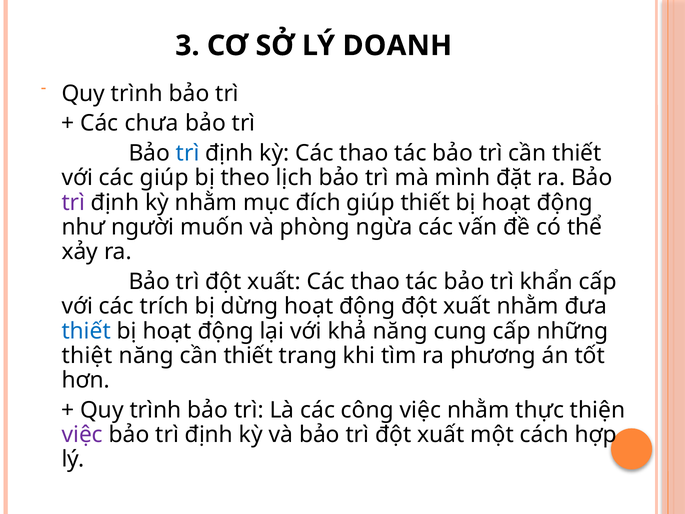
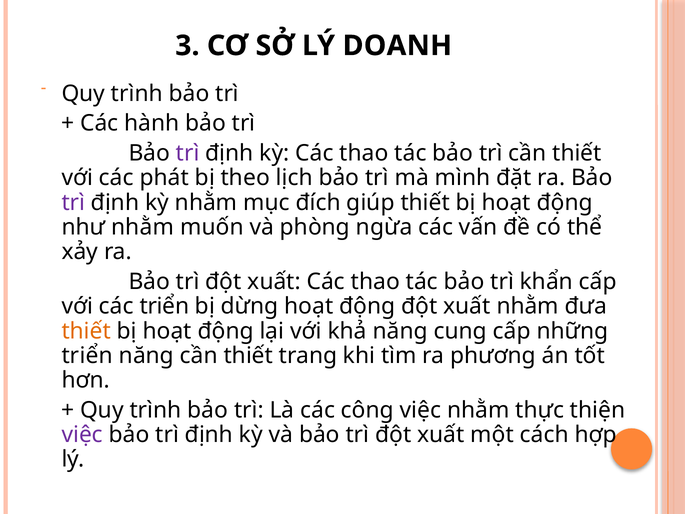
chưa: chưa -> hành (152, 123)
trì colour: blue -> purple (188, 153)
các giúp: giúp -> phát (164, 178)
như người: người -> nhằm (143, 227)
các trích: trích -> triển (164, 306)
thiết colour: blue -> orange (86, 331)
thiệt: thiệt -> triển (87, 355)
